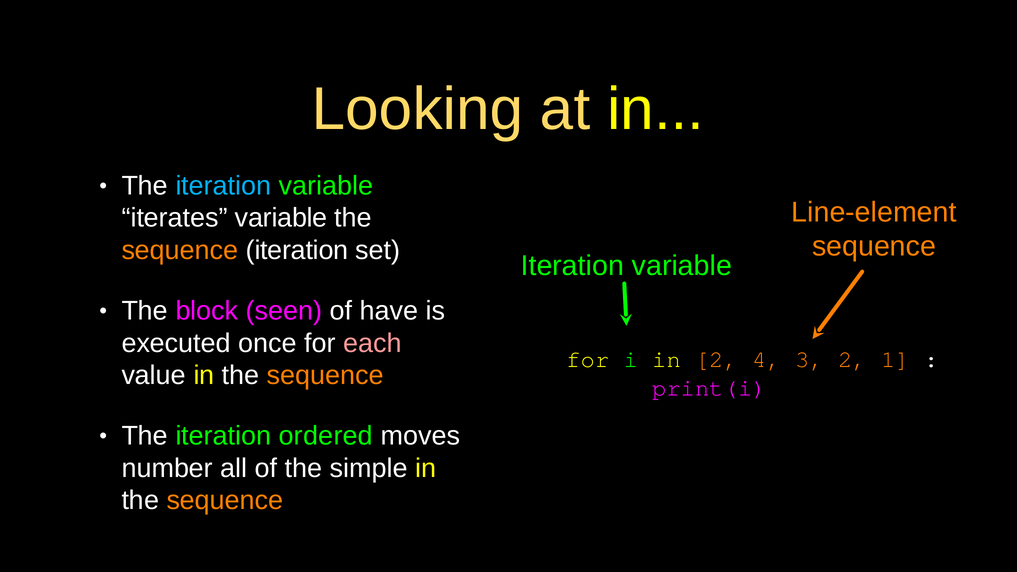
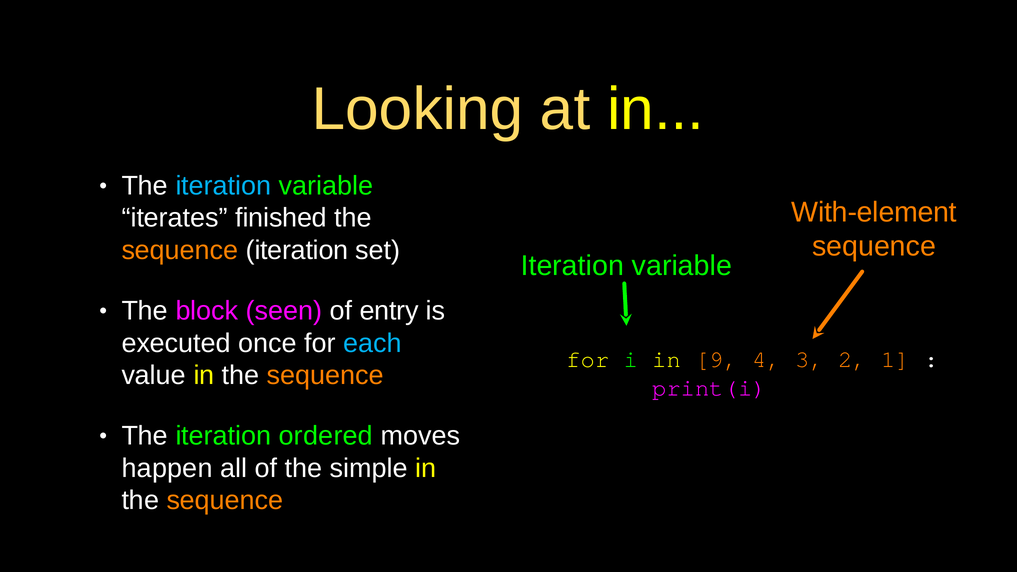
Line-element: Line-element -> With-element (874, 212)
iterates variable: variable -> finished (281, 218)
have: have -> entry (389, 311)
each colour: pink -> light blue (372, 343)
in 2: 2 -> 9 (717, 359)
number: number -> happen (167, 468)
